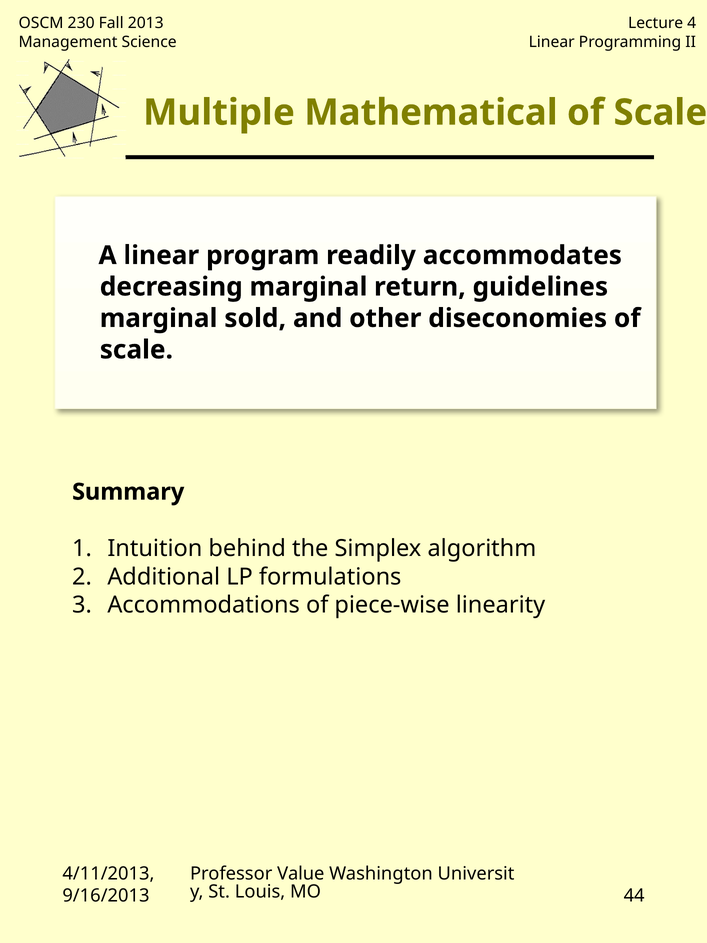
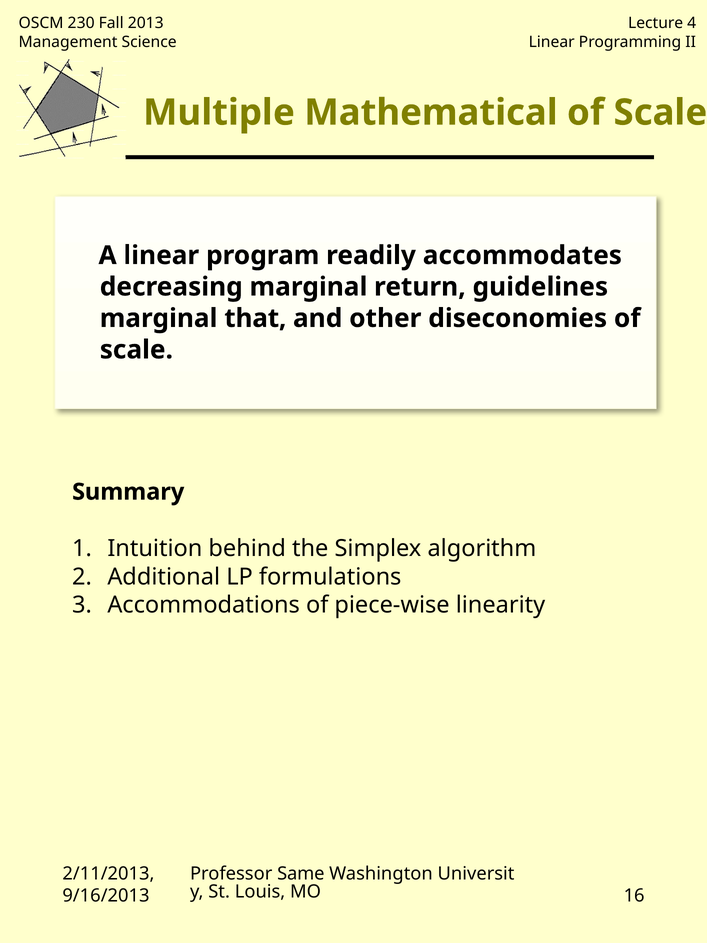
sold: sold -> that (255, 318)
4/11/2013: 4/11/2013 -> 2/11/2013 (108, 873)
Value: Value -> Same (301, 873)
44: 44 -> 16 (634, 895)
